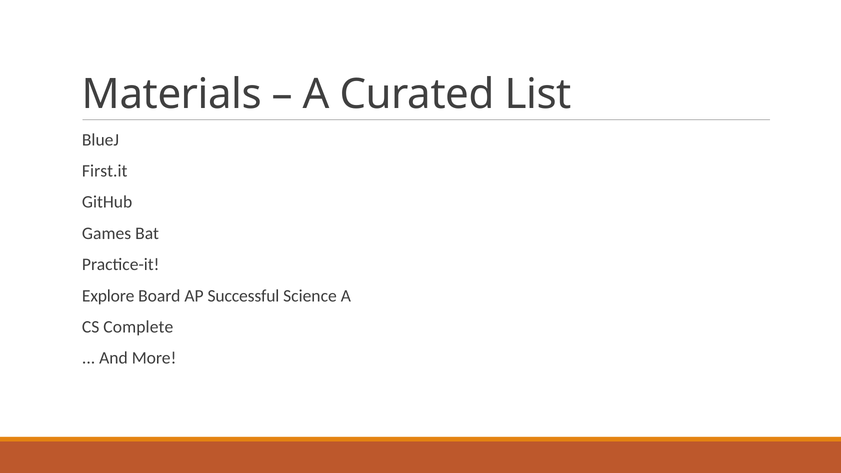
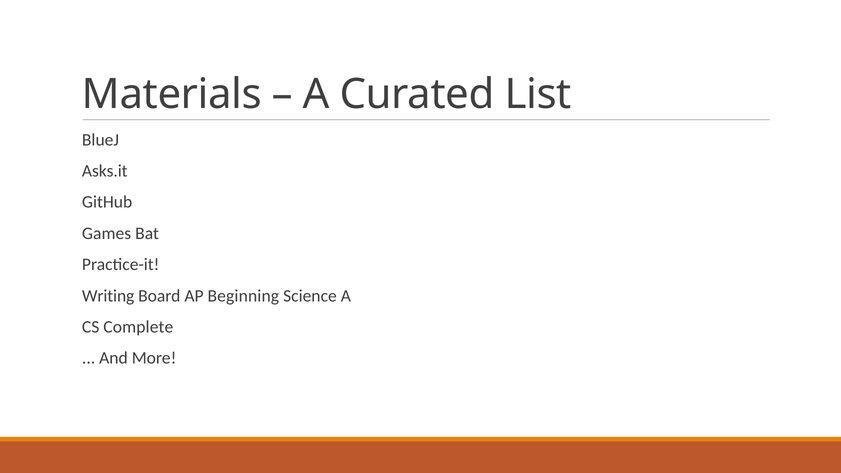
First.it: First.it -> Asks.it (105, 171)
Explore: Explore -> Writing (108, 296)
Successful: Successful -> Beginning (243, 296)
